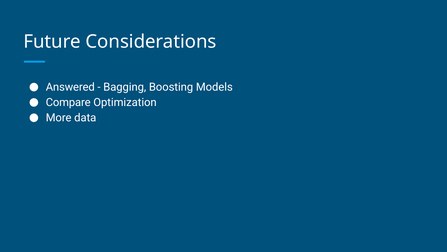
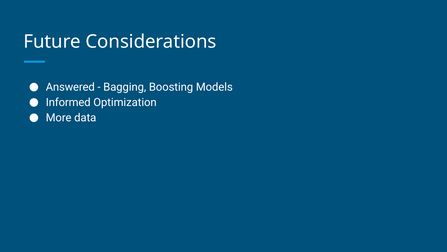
Compare: Compare -> Informed (68, 102)
